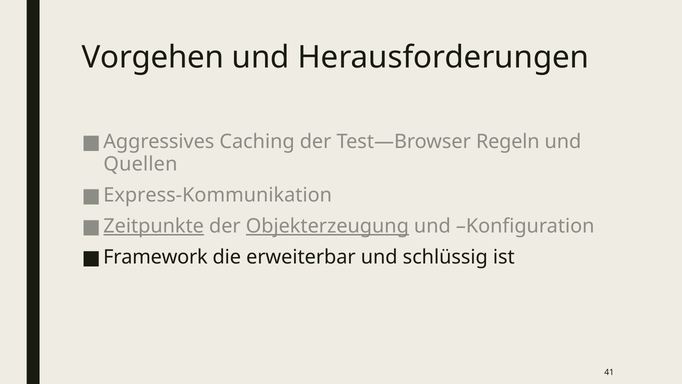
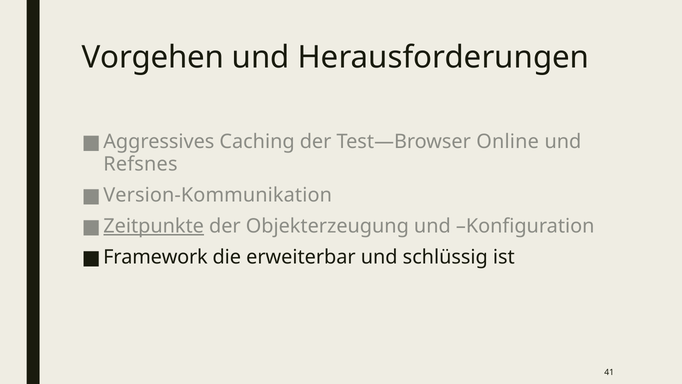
Regeln: Regeln -> Online (508, 142)
Quellen: Quellen -> Refsnes (140, 164)
Express-Kommunikation: Express-Kommunikation -> Version-Kommunikation (218, 195)
Objekterzeugung underline: present -> none (327, 226)
